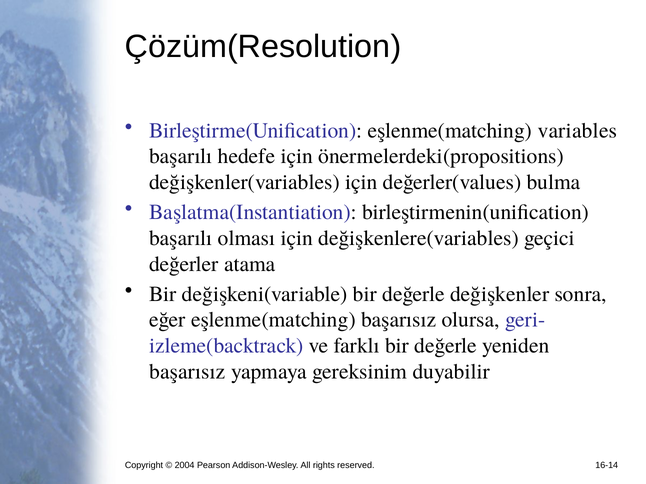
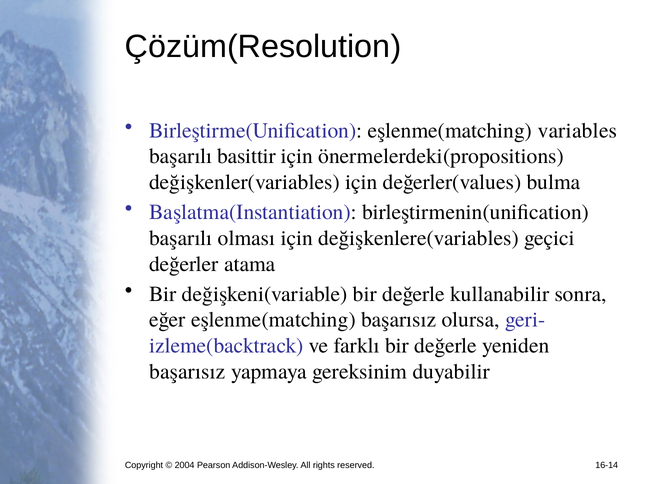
hedefe: hedefe -> basittir (247, 157)
değişkenler: değişkenler -> kullanabilir (500, 294)
